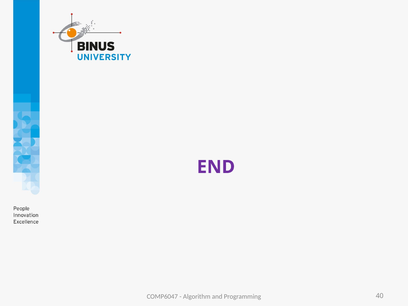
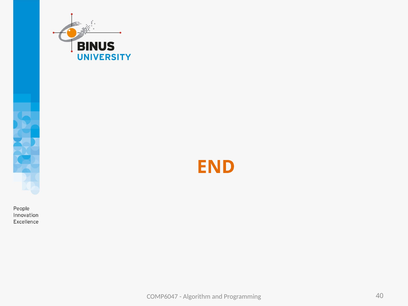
END colour: purple -> orange (216, 167)
